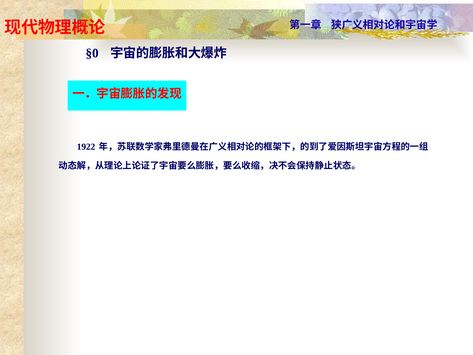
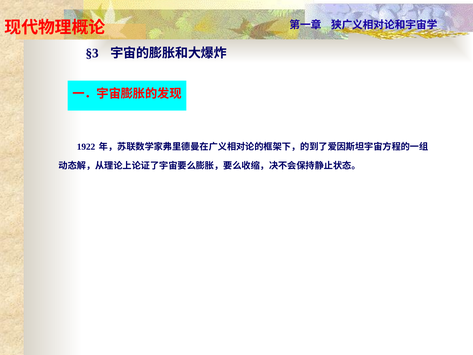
§0: §0 -> §3 (92, 53)
